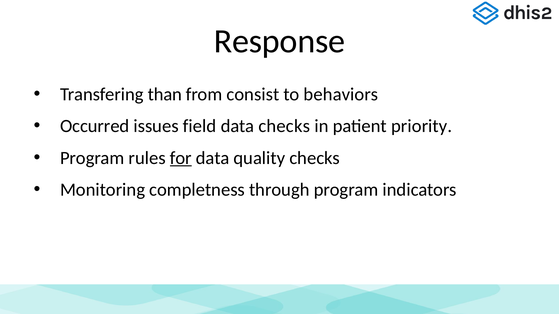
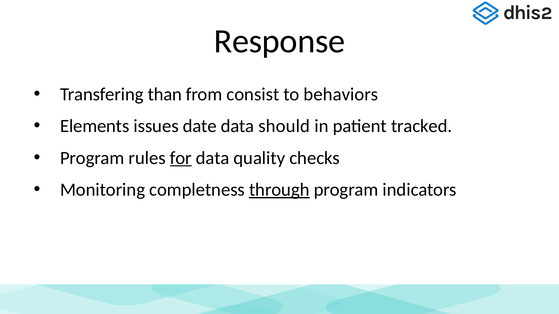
Occurred: Occurred -> Elements (95, 126)
field: field -> date (200, 126)
data checks: checks -> should (284, 126)
priority: priority -> tracked (422, 126)
through underline: none -> present (279, 190)
